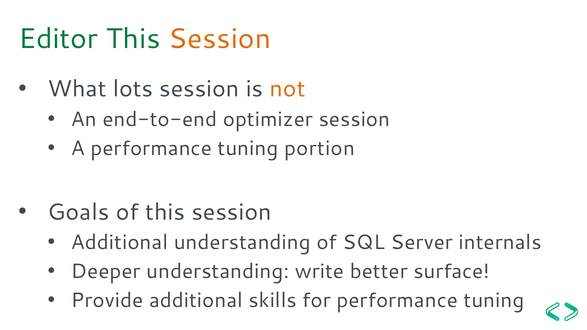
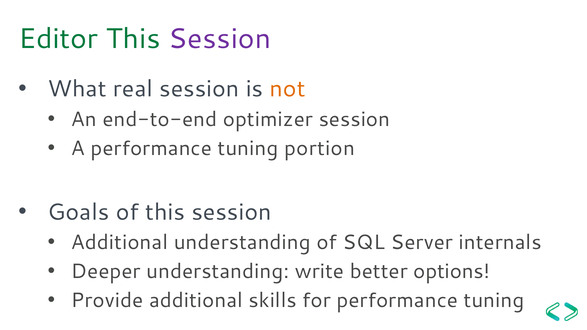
Session colour: orange -> purple (220, 39)
lots: lots -> real (133, 89)
surface: surface -> options (452, 272)
